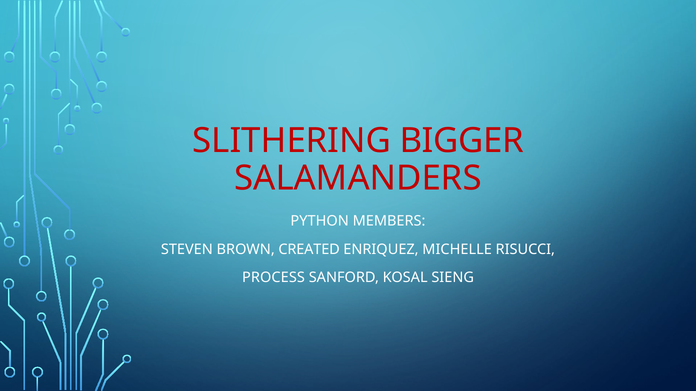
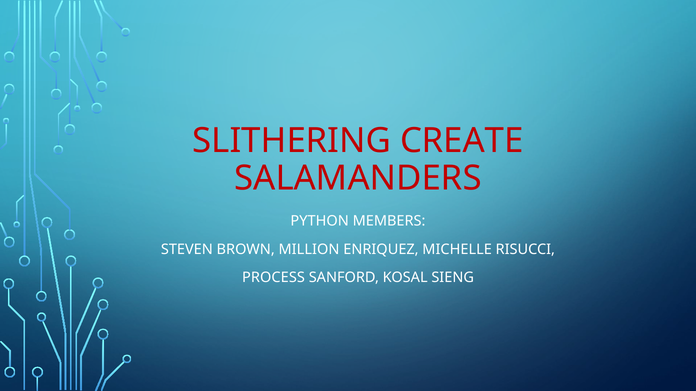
BIGGER: BIGGER -> CREATE (462, 141)
CREATED: CREATED -> MILLION (309, 250)
